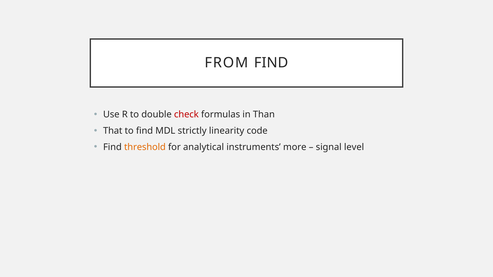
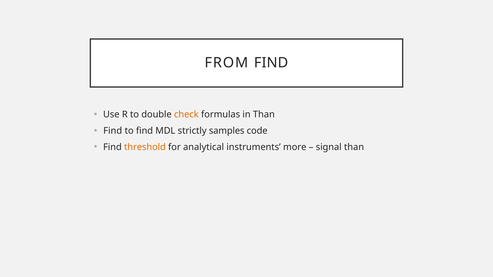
check colour: red -> orange (186, 115)
That: That -> Find (113, 131)
linearity: linearity -> samples (227, 131)
signal level: level -> than (354, 147)
